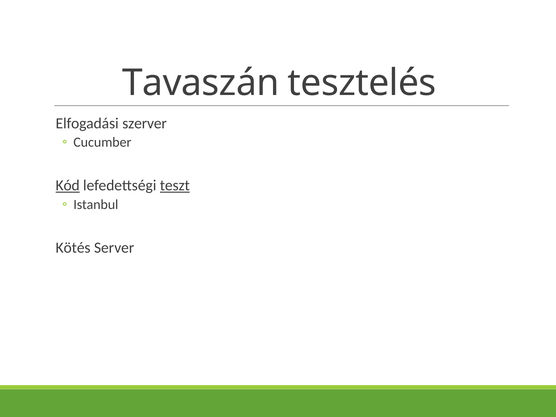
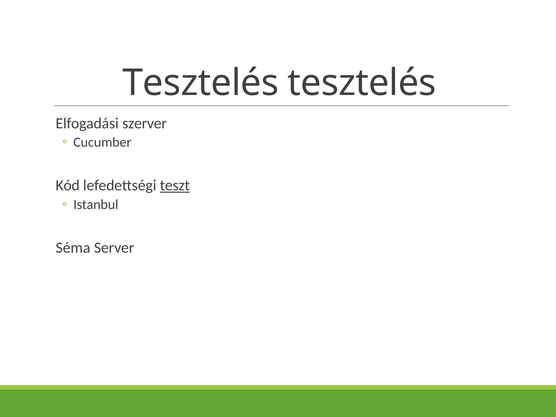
Tavaszán: Tavaszán -> Tesztelés (201, 83)
Kód underline: present -> none (68, 185)
Kötés: Kötés -> Séma (73, 248)
